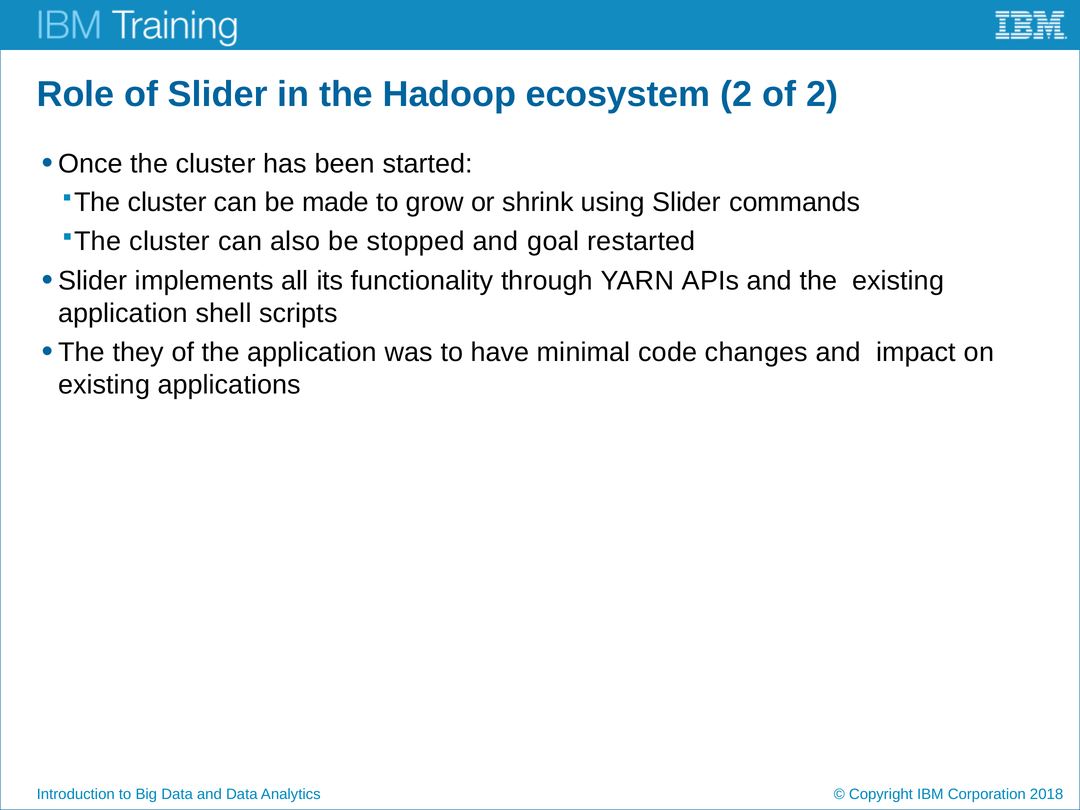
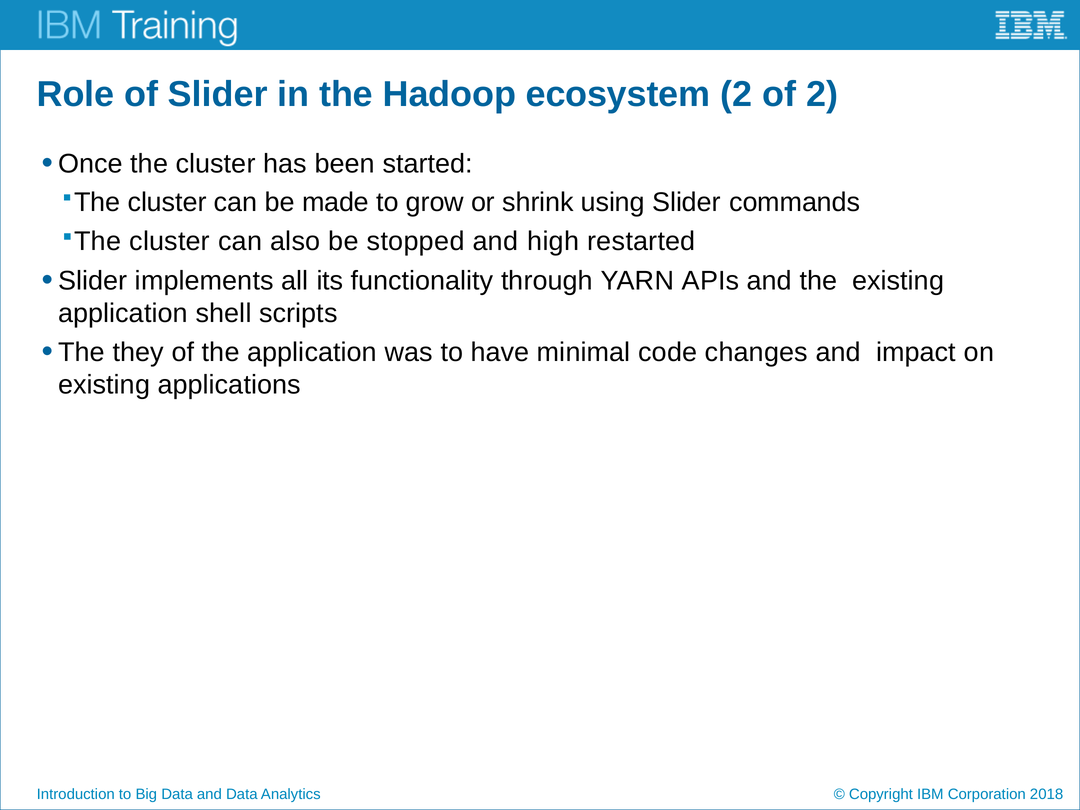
goal: goal -> high (553, 242)
